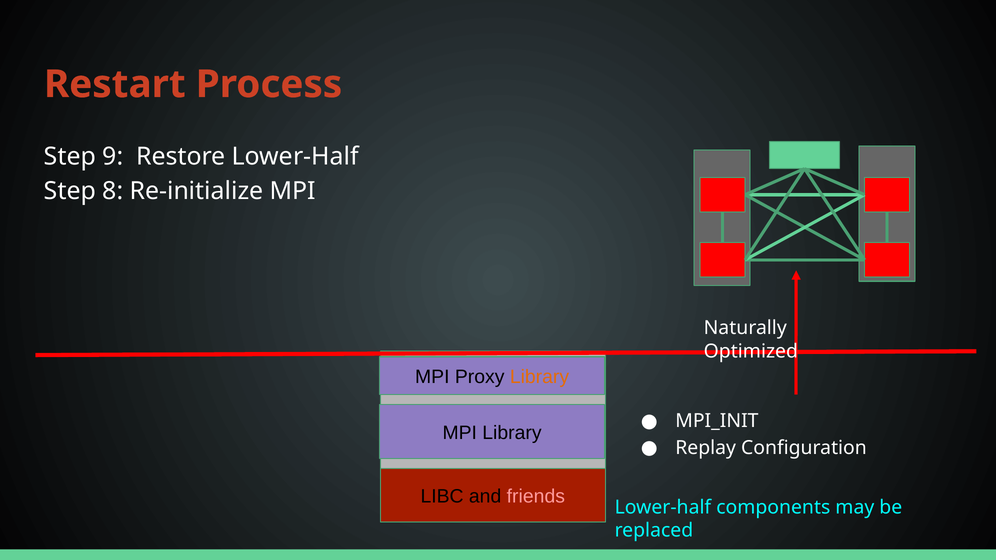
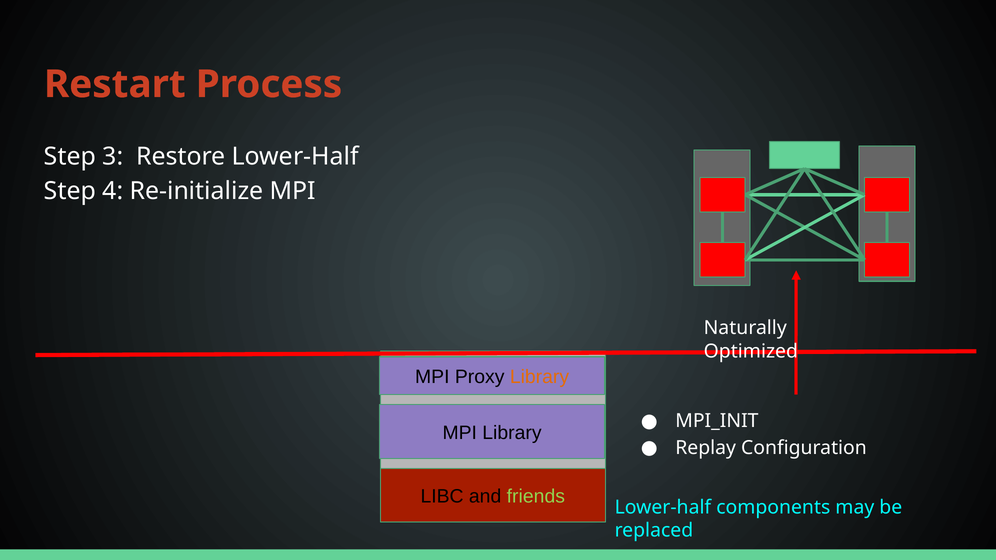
9: 9 -> 3 (113, 157)
8: 8 -> 4 (113, 191)
friends colour: pink -> light green (536, 497)
